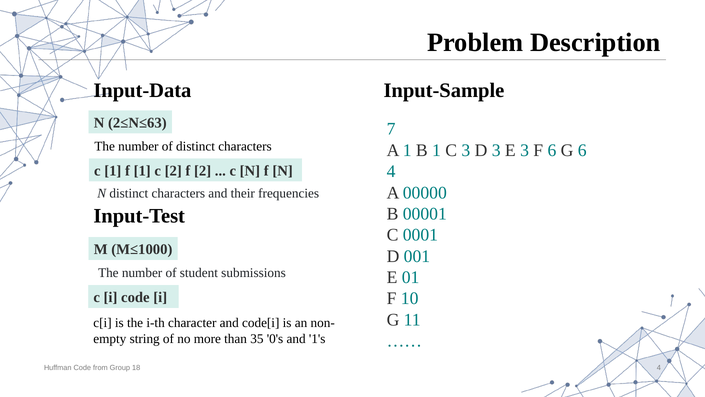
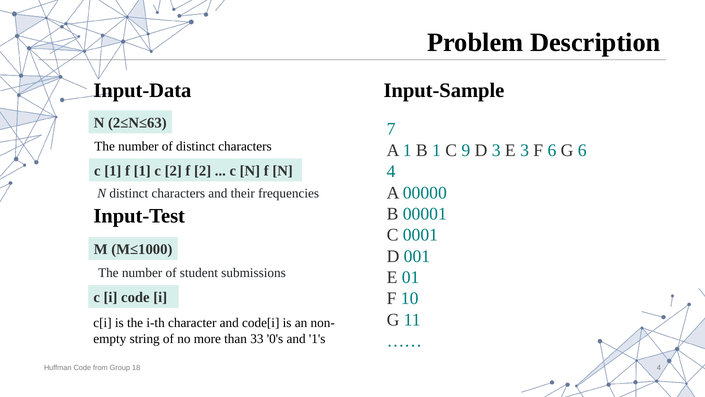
C 3: 3 -> 9 (466, 150)
35: 35 -> 33 (257, 338)
